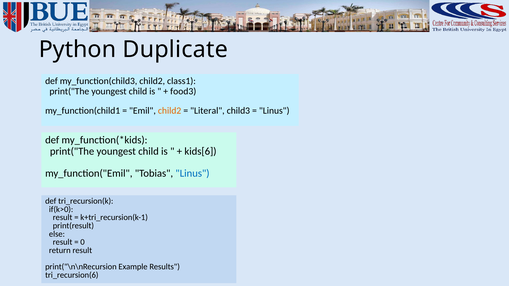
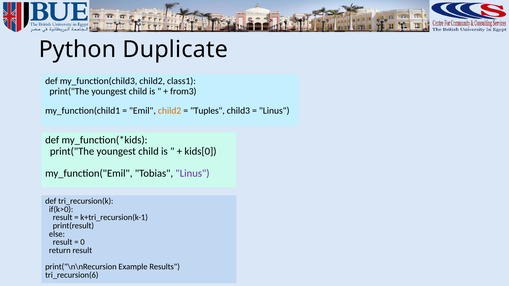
food3: food3 -> from3 (183, 91)
Literal: Literal -> Tuples (207, 111)
kids[6: kids[6 -> kids[0 (200, 152)
Linus colour: blue -> purple (192, 173)
